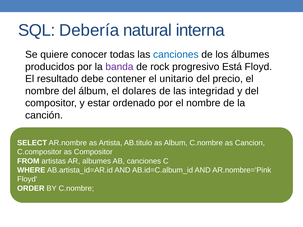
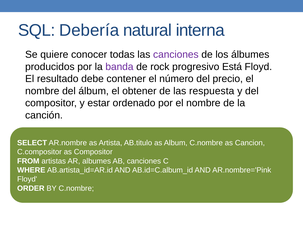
canciones colour: blue -> purple (176, 55)
unitario: unitario -> número (176, 79)
dolares: dolares -> obtener (139, 91)
integridad: integridad -> respuesta (212, 91)
